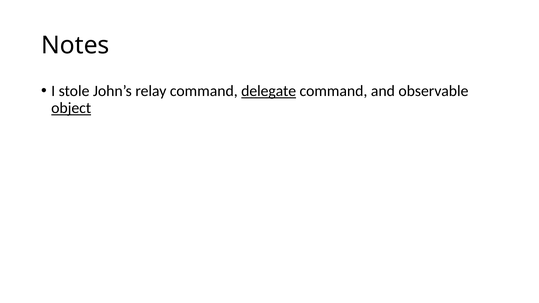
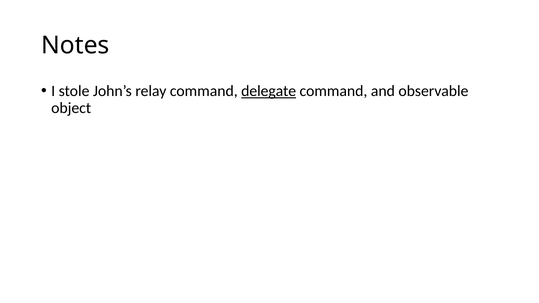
object underline: present -> none (71, 108)
